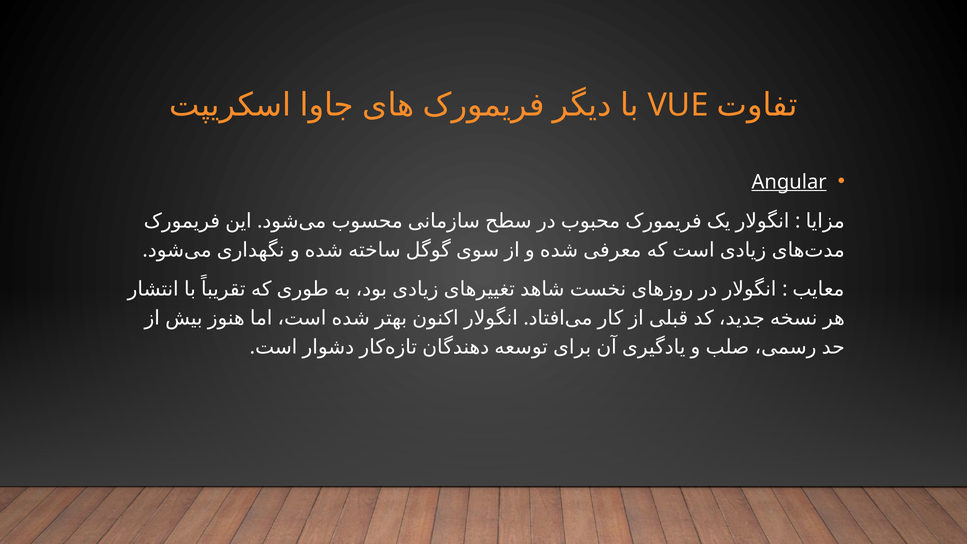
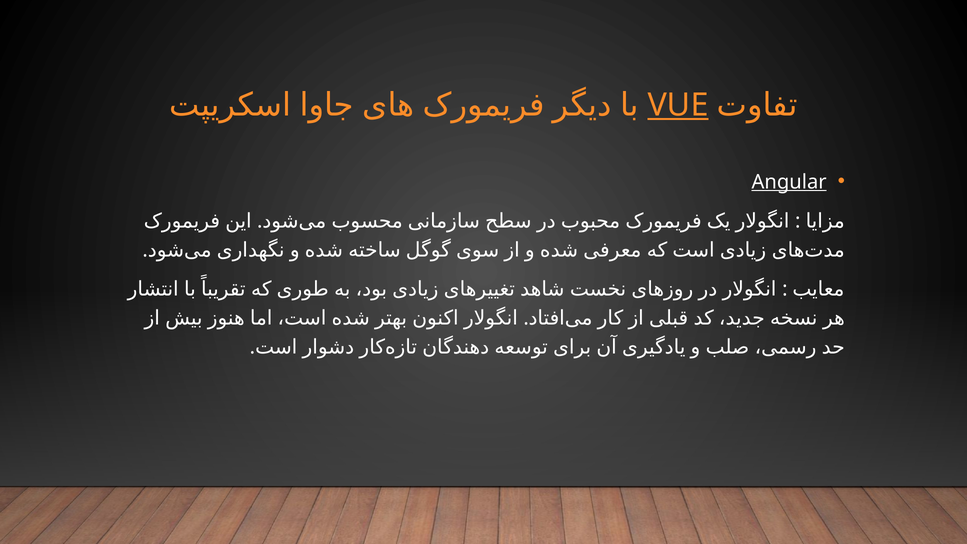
VUE underline: none -> present (678, 105)
